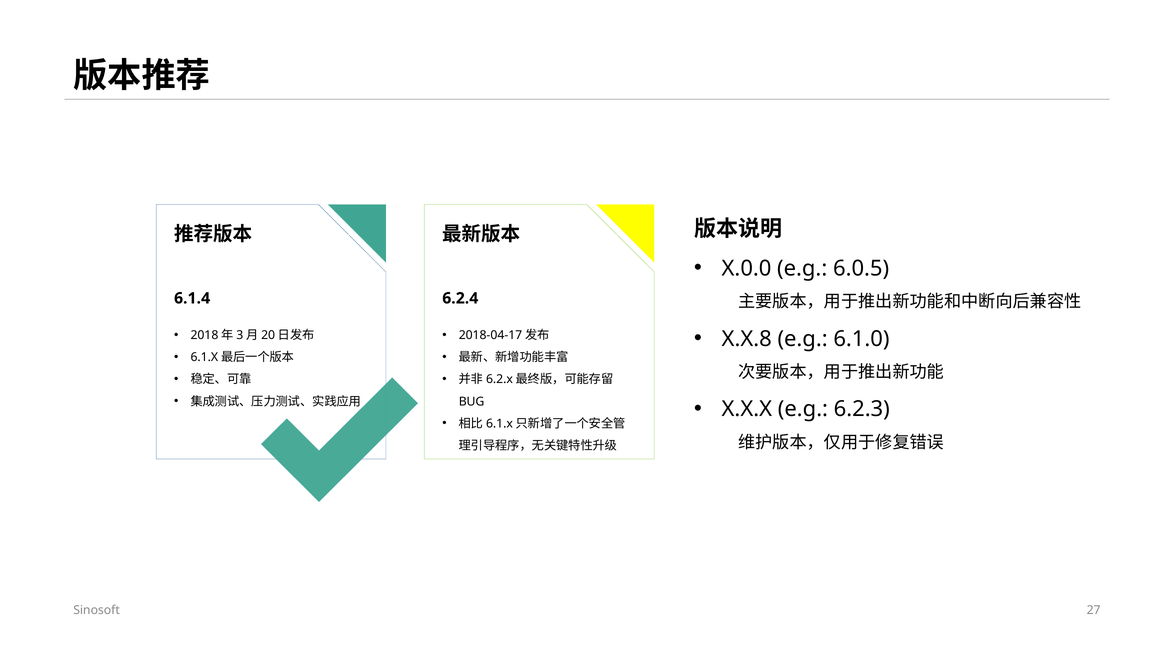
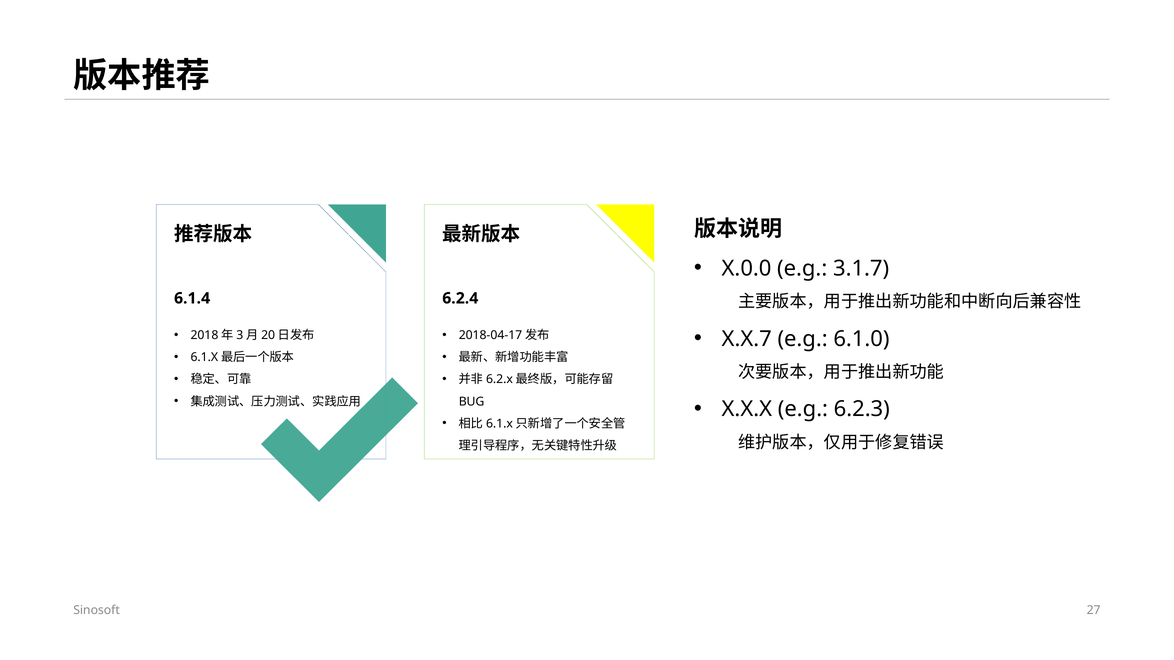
6.0.5: 6.0.5 -> 3.1.7 (861, 269)
X.X.8: X.X.8 -> X.X.7 (747, 339)
